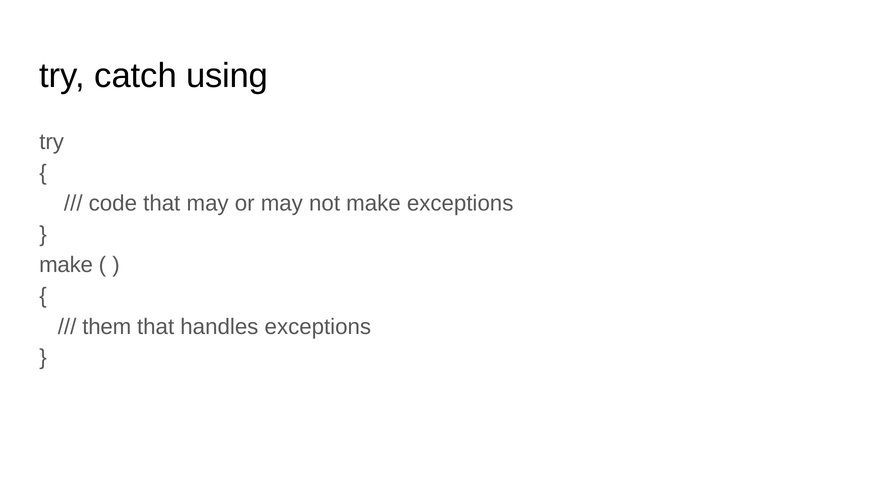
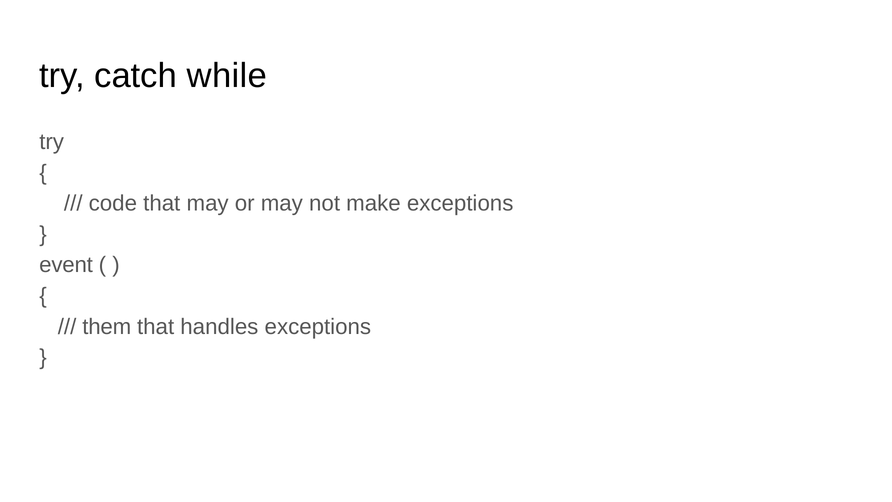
using: using -> while (227, 76)
make: make -> event (66, 265)
